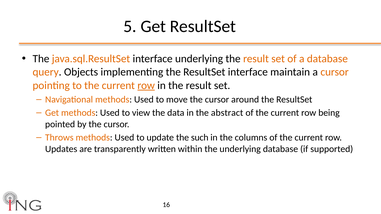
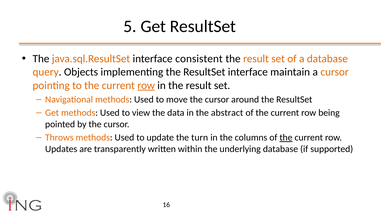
interface underlying: underlying -> consistent (199, 59)
such: such -> turn (200, 138)
the underline: none -> present (286, 138)
